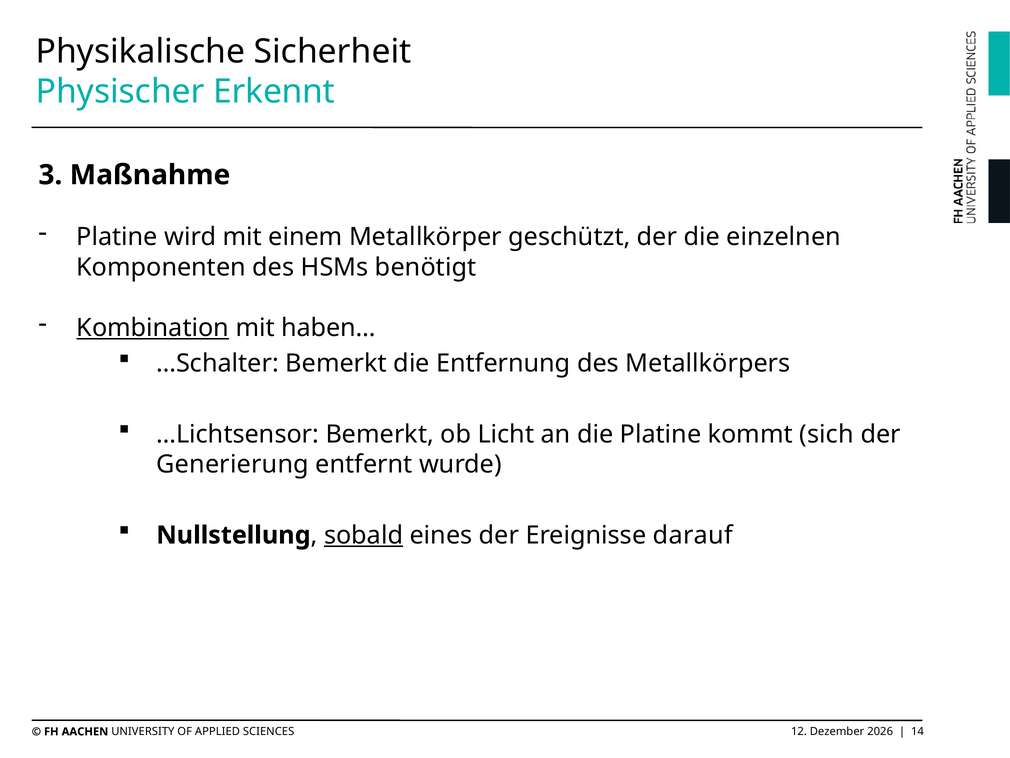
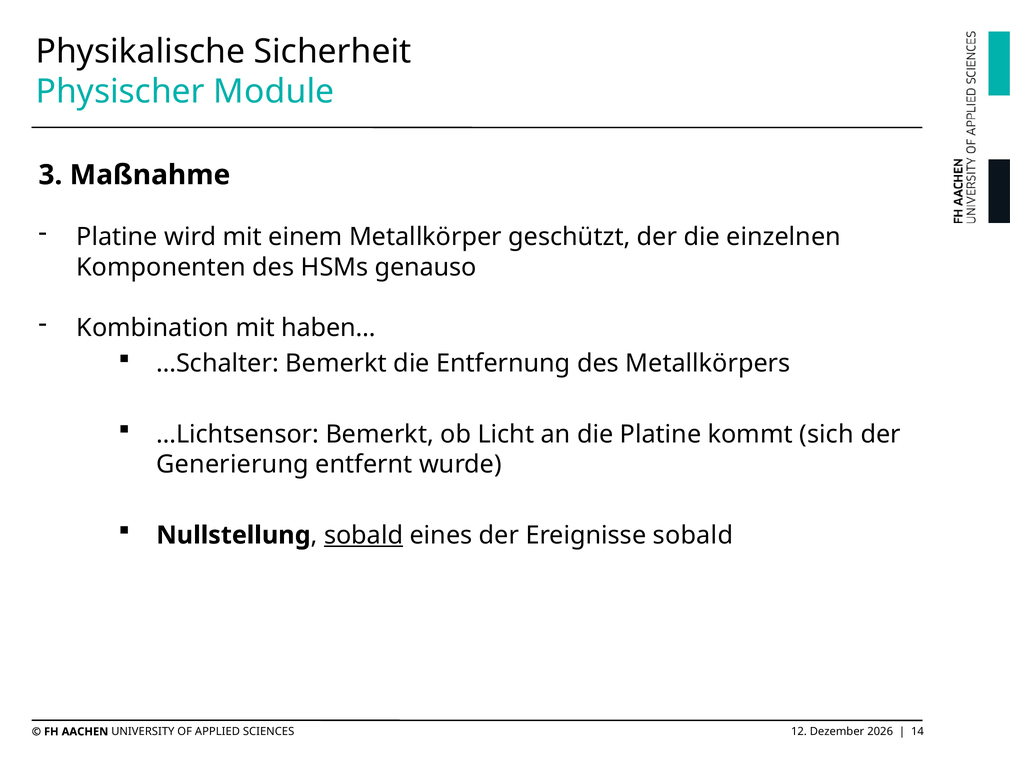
Erkennt: Erkennt -> Module (274, 92)
benötigt: benötigt -> genauso (426, 267)
Kombination underline: present -> none (153, 328)
Ereignisse darauf: darauf -> sobald (693, 535)
